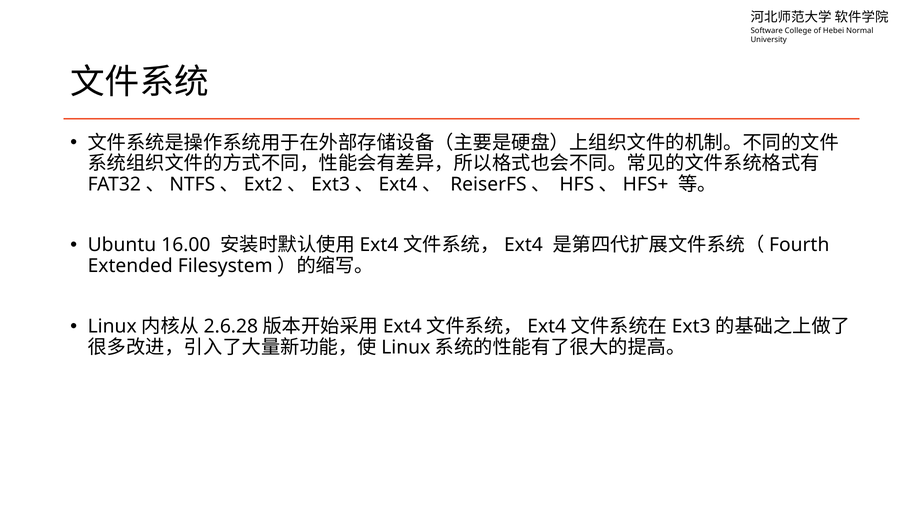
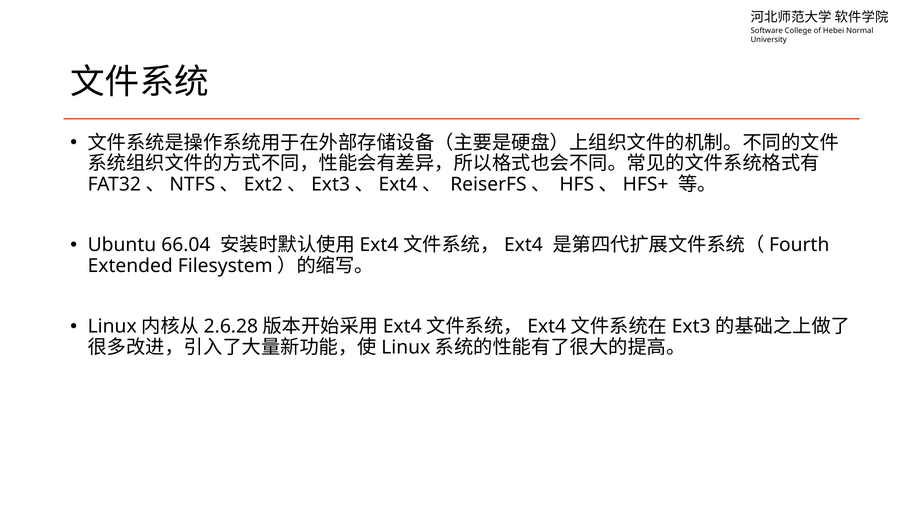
16.00: 16.00 -> 66.04 (186, 245)
